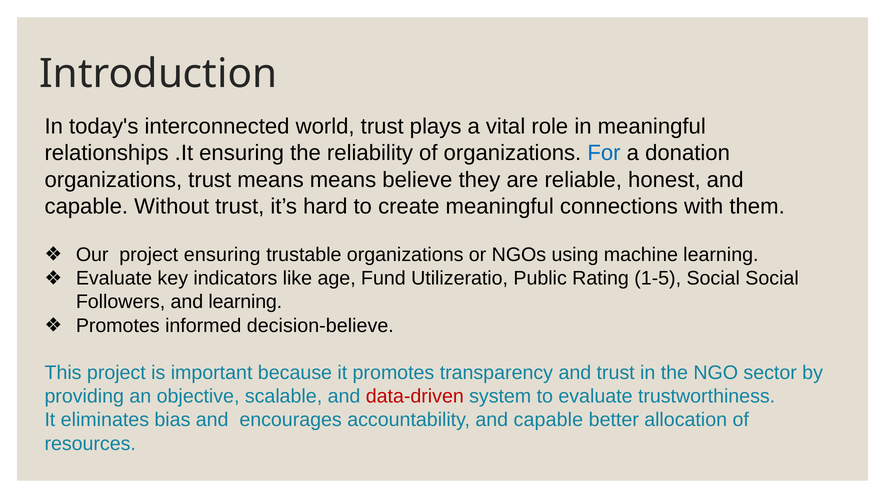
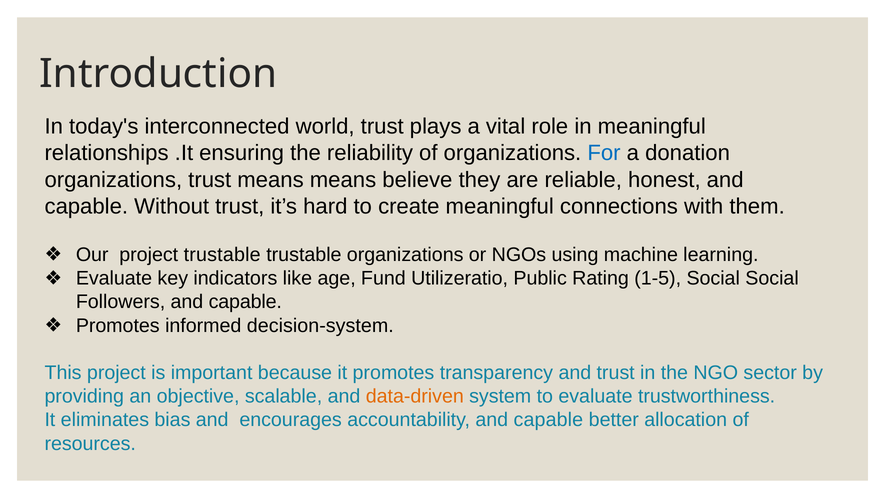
project ensuring: ensuring -> trustable (222, 255)
Followers and learning: learning -> capable (245, 302)
decision-believe: decision-believe -> decision-system (320, 325)
data-driven colour: red -> orange (415, 396)
